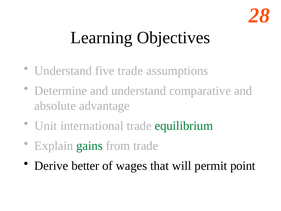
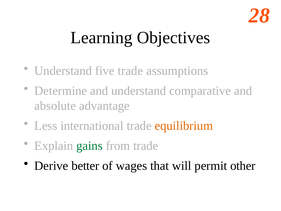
Unit: Unit -> Less (46, 126)
equilibrium colour: green -> orange (184, 126)
point: point -> other (243, 166)
